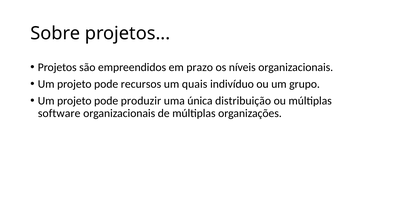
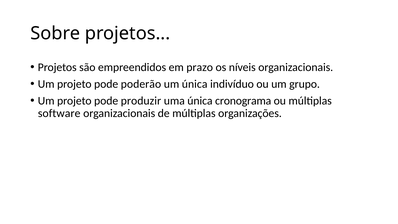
recursos: recursos -> poderão (141, 84)
um quais: quais -> única (195, 84)
distribuição: distribuição -> cronograma (243, 101)
